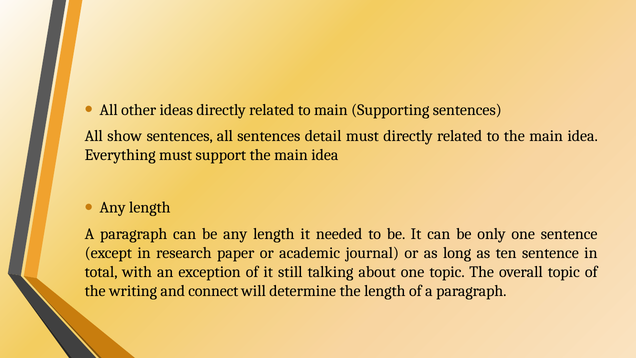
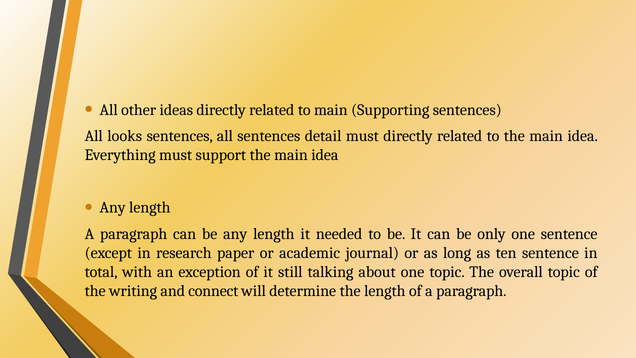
show: show -> looks (125, 136)
